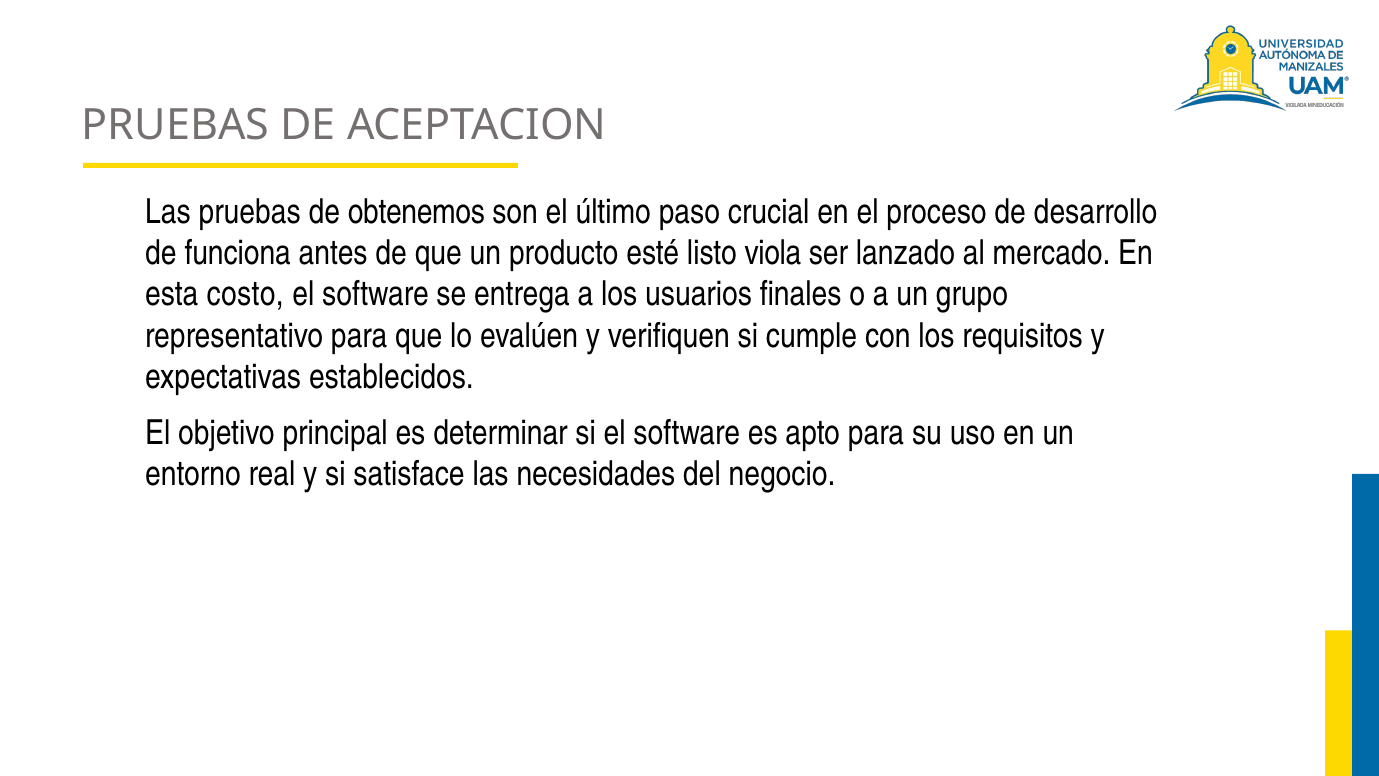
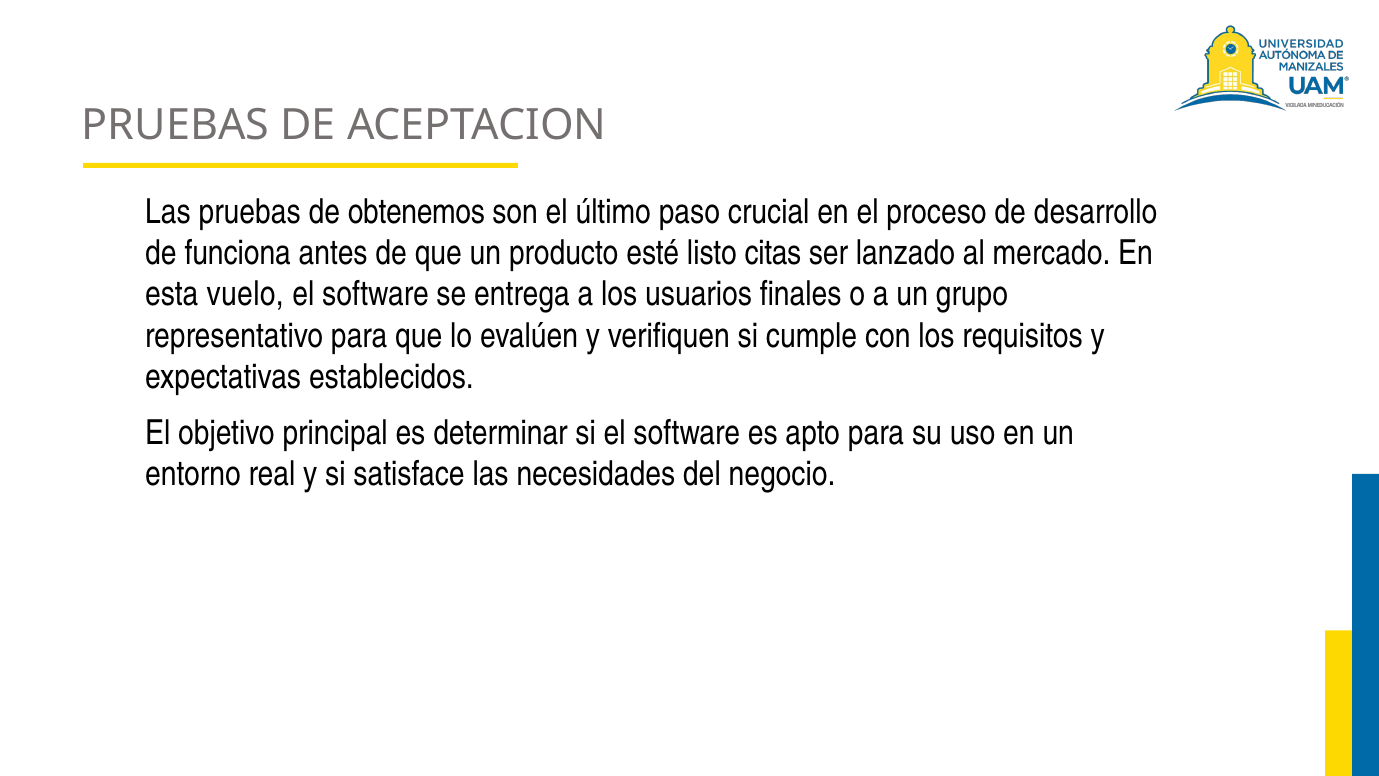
viola: viola -> citas (773, 253)
costo: costo -> vuelo (245, 294)
